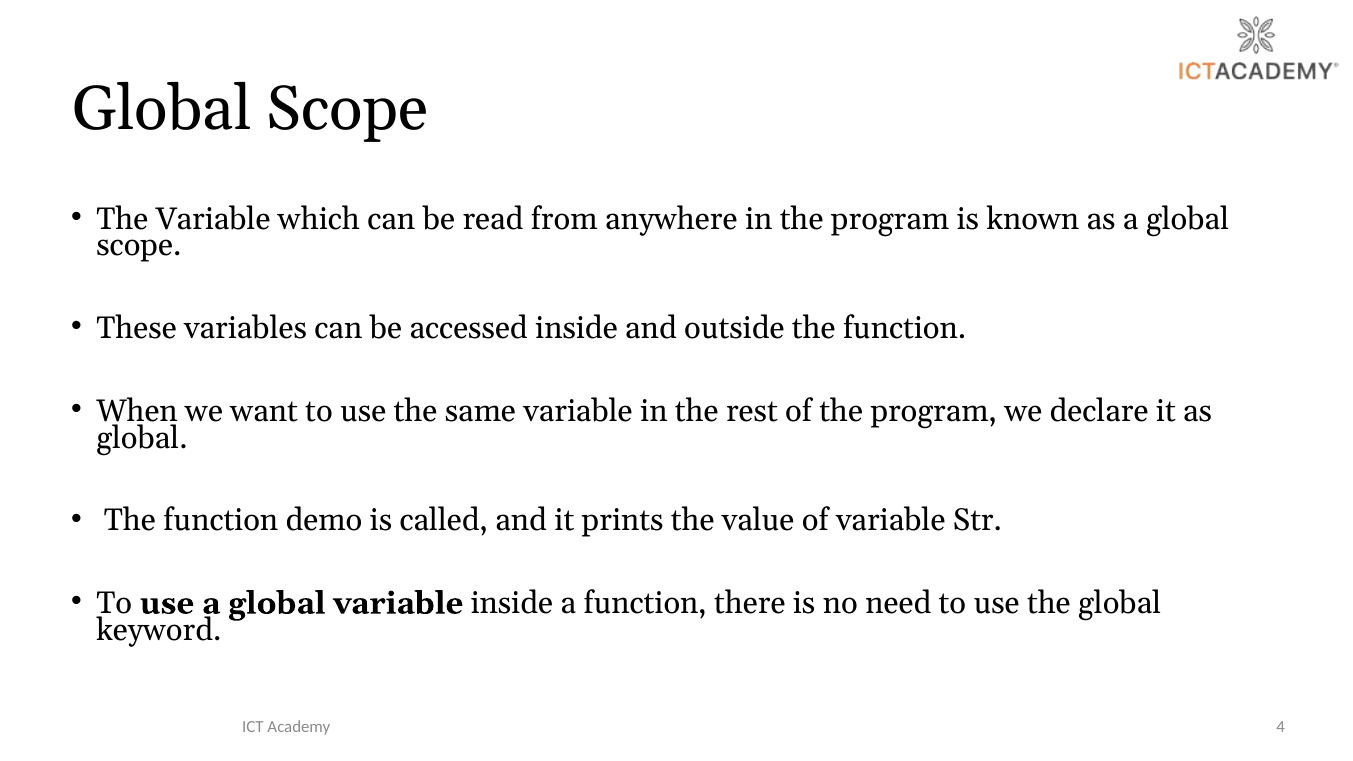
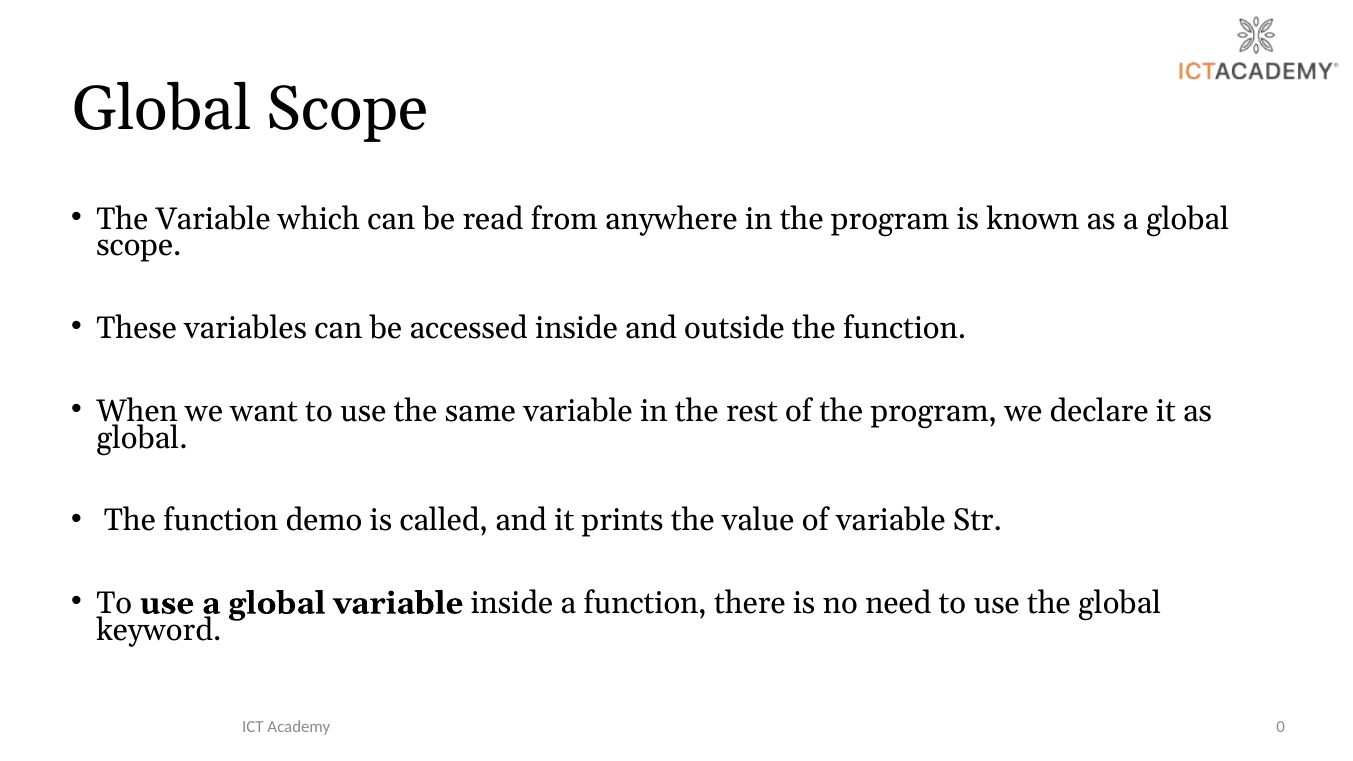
4: 4 -> 0 (1281, 727)
